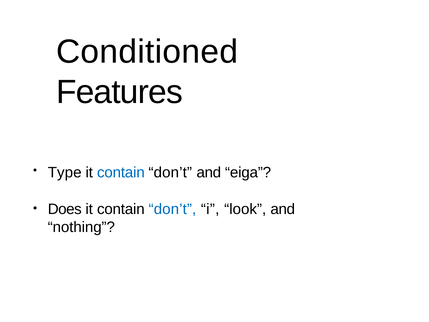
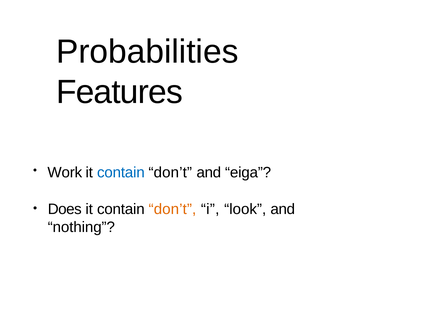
Conditioned: Conditioned -> Probabilities (147, 52)
Type: Type -> Work (65, 172)
don’t colour: blue -> orange (172, 209)
